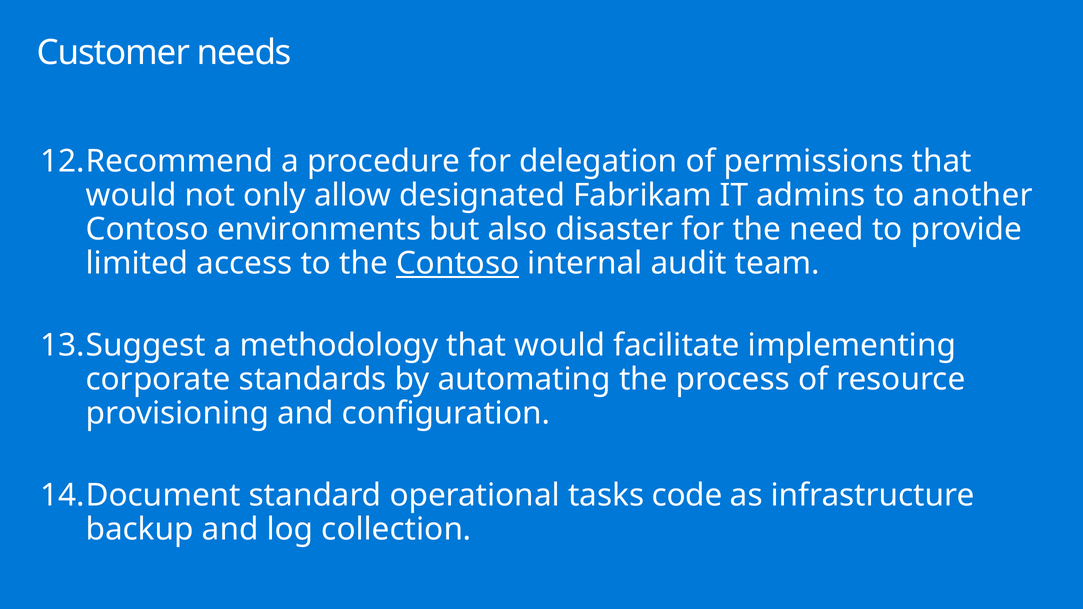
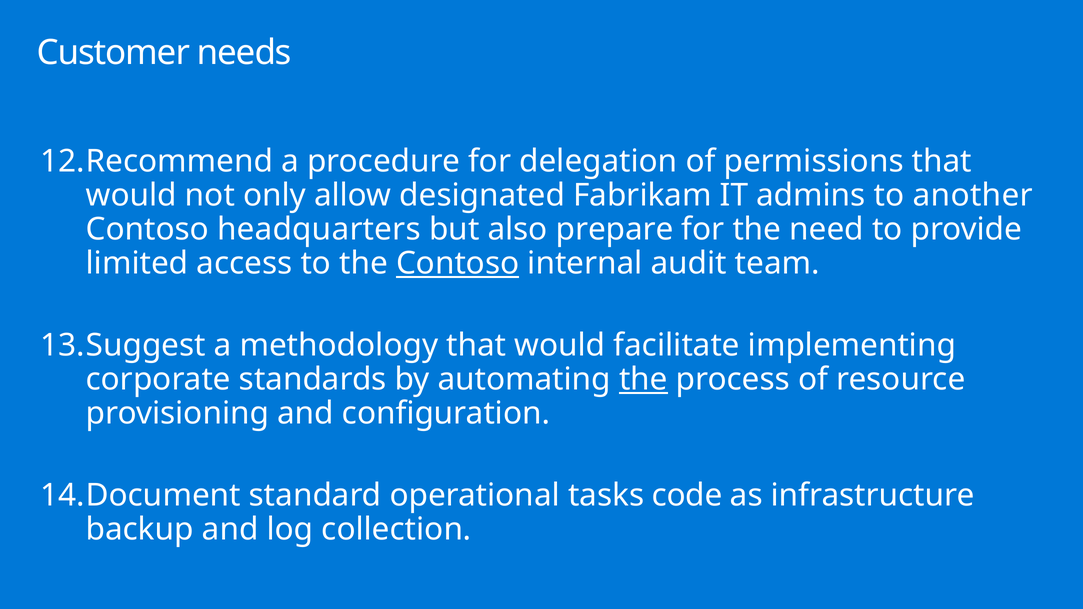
environments: environments -> headquarters (319, 229)
disaster: disaster -> prepare (615, 229)
the underline: none -> present (643, 380)
